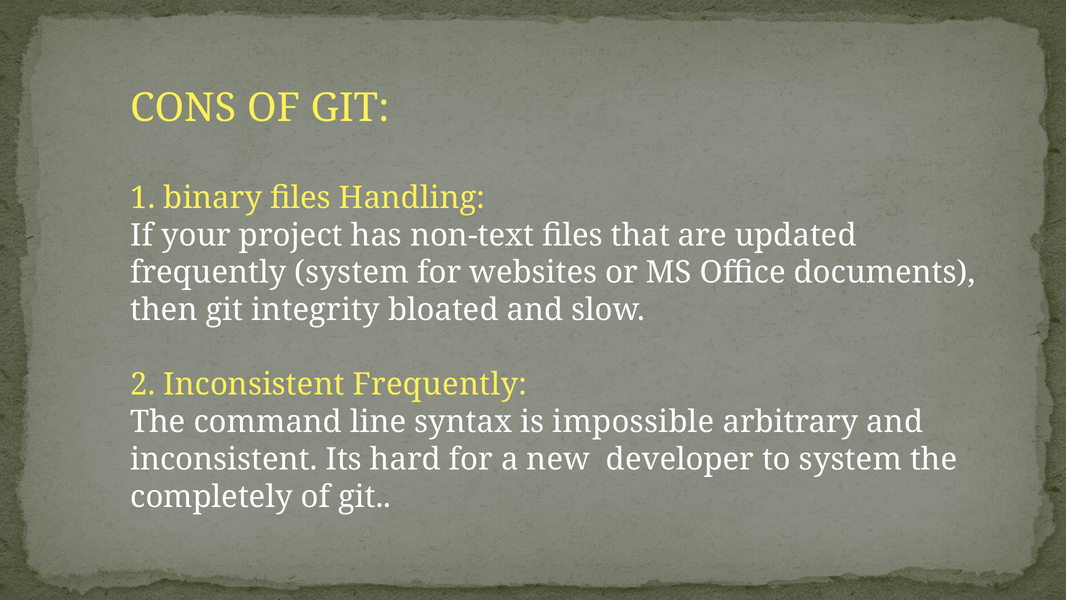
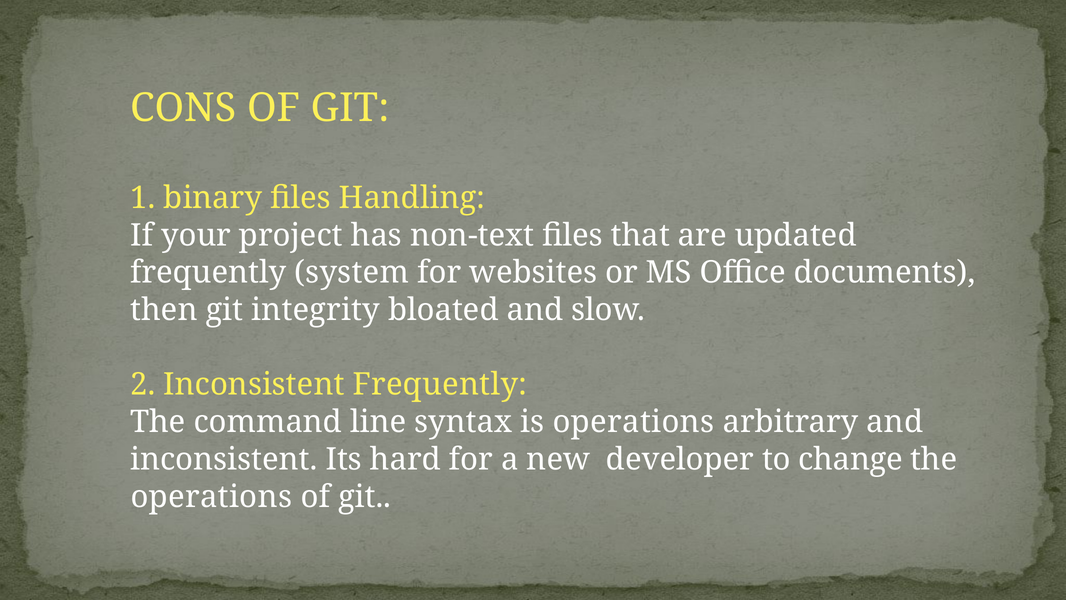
is impossible: impossible -> operations (633, 422)
to system: system -> change (851, 459)
completely: completely -> operations (211, 496)
